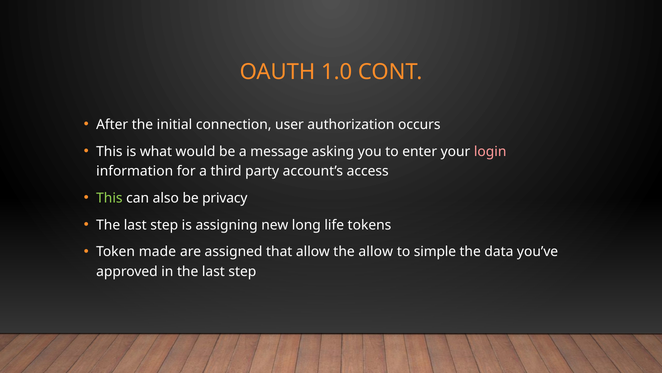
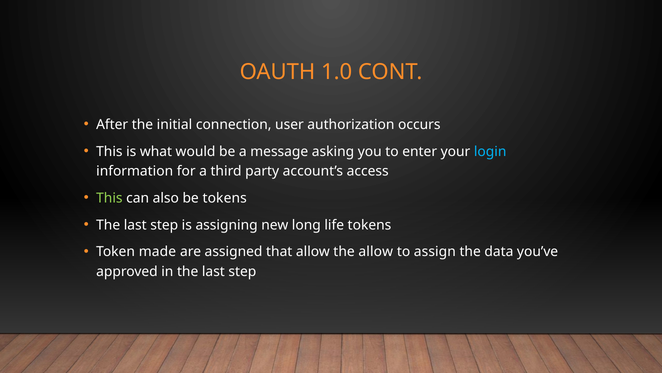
login colour: pink -> light blue (490, 151)
be privacy: privacy -> tokens (225, 198)
simple: simple -> assign (435, 251)
